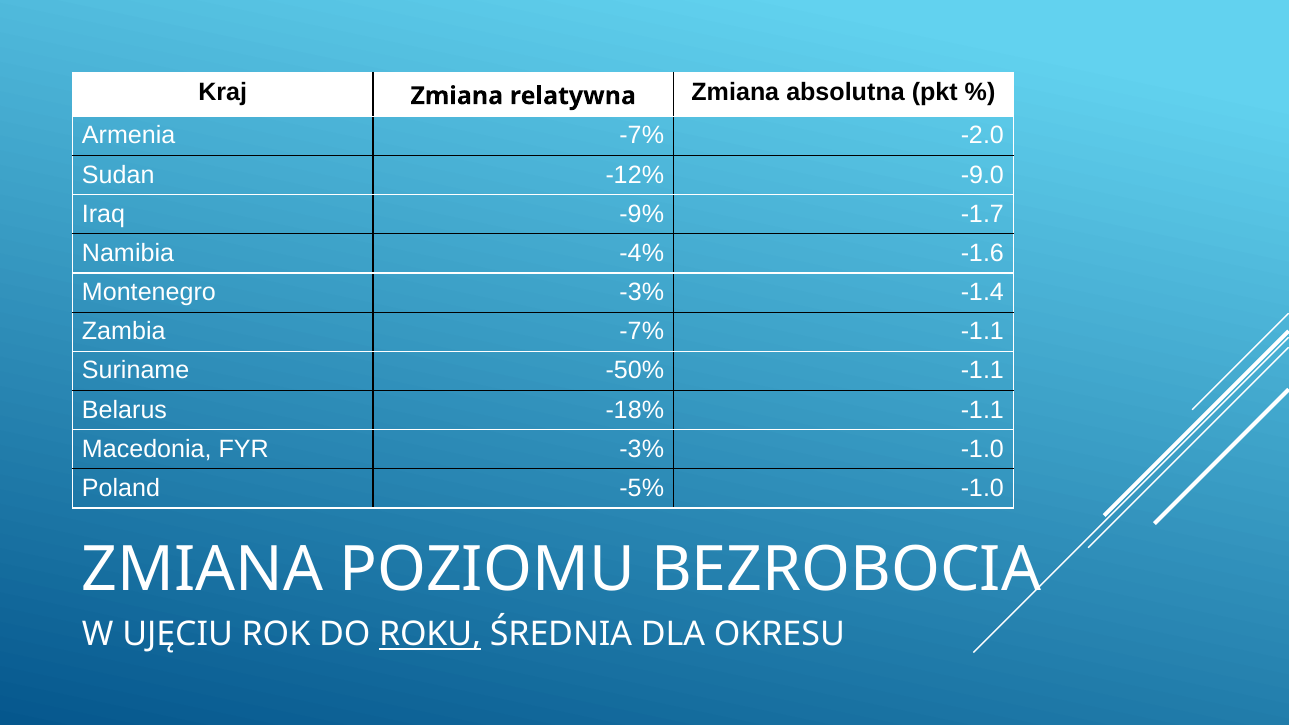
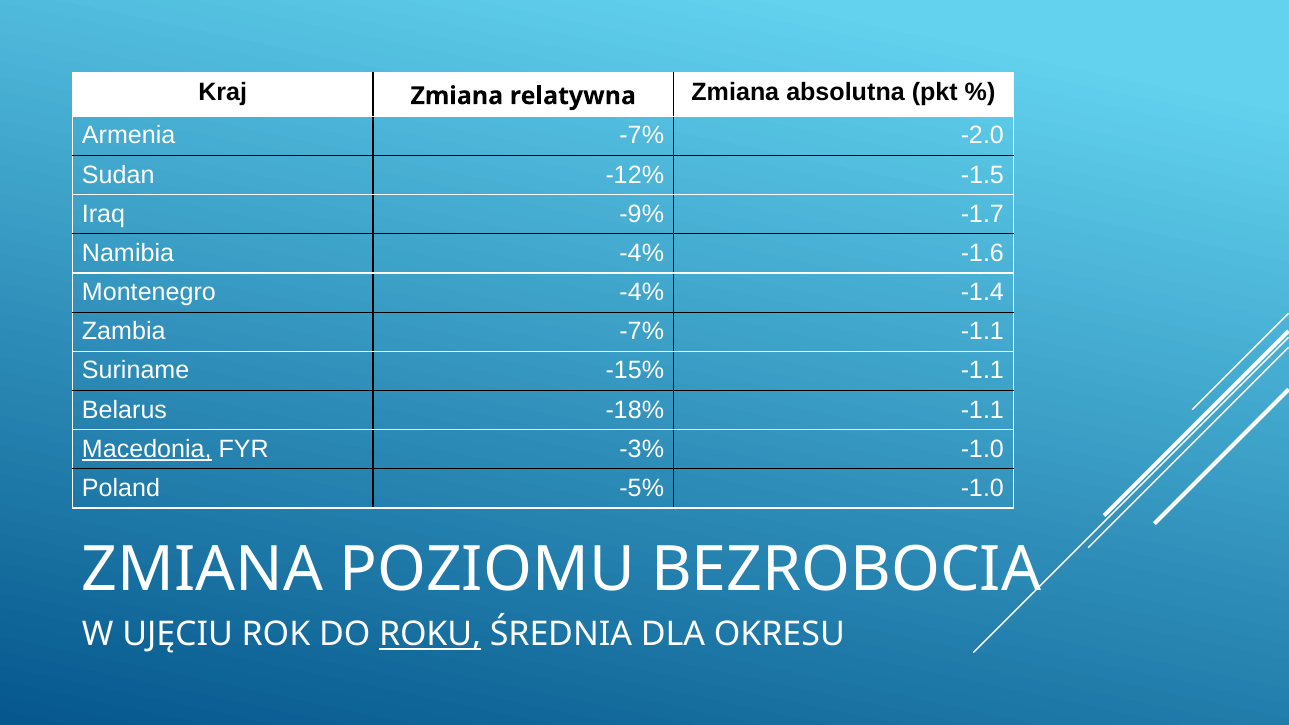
-9.0: -9.0 -> -1.5 (982, 175)
Montenegro -3%: -3% -> -4% (642, 292)
-50%: -50% -> -15% (635, 371)
Macedonia underline: none -> present (147, 449)
